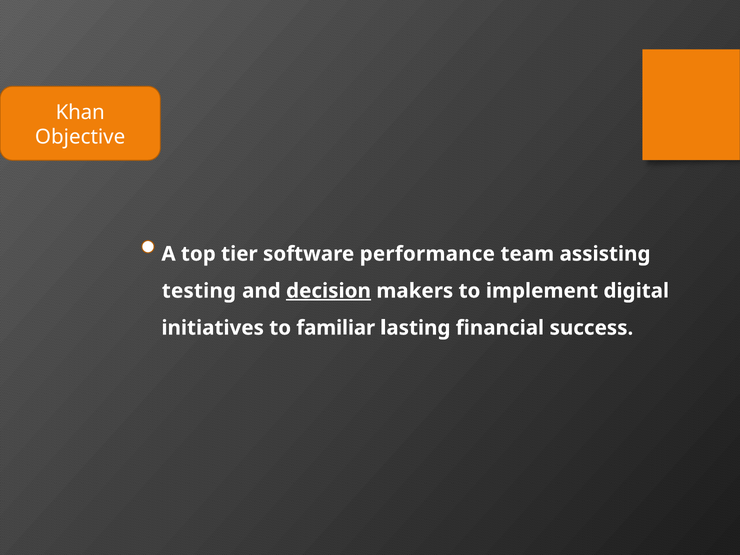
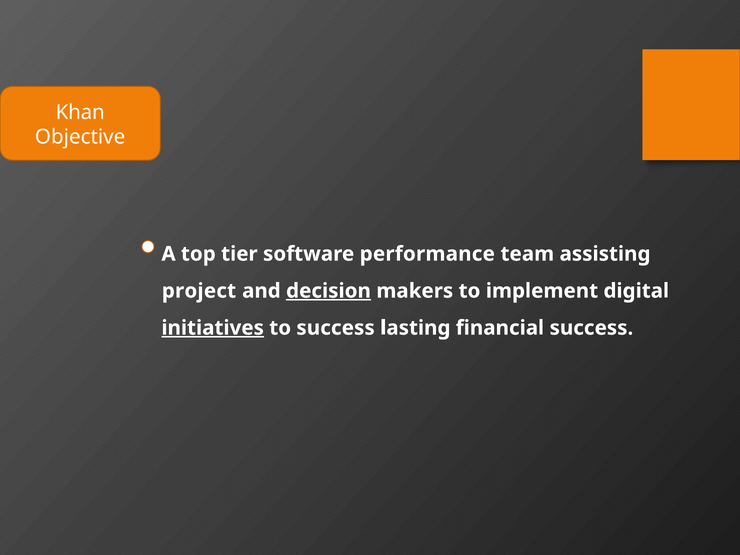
testing: testing -> project (199, 291)
initiatives underline: none -> present (213, 328)
to familiar: familiar -> success (336, 328)
